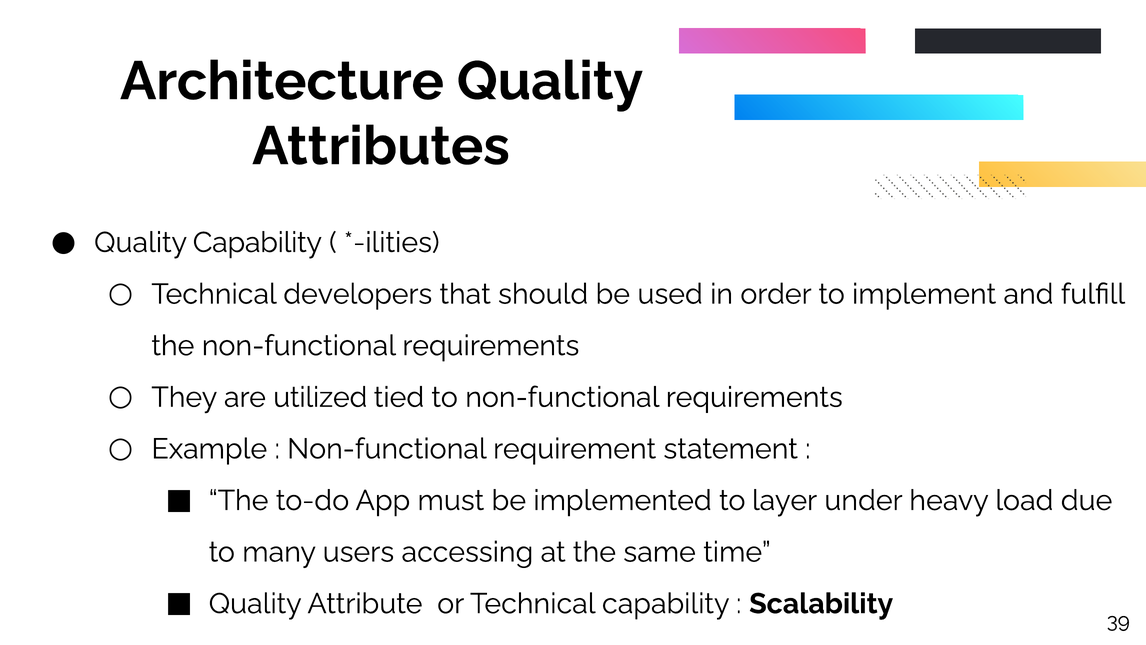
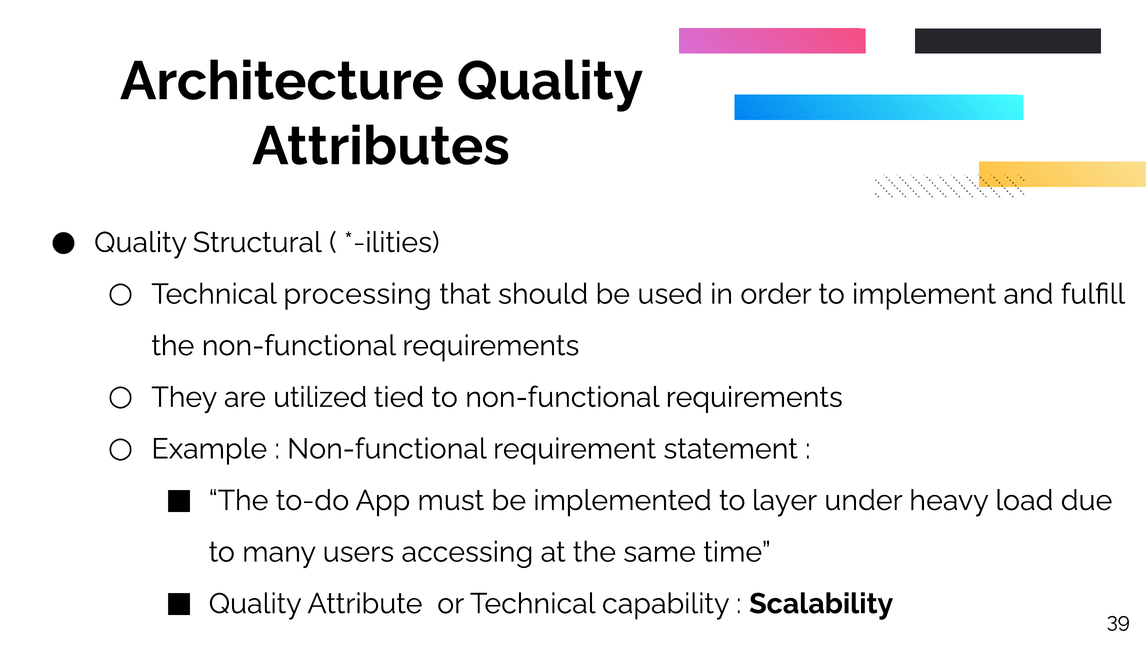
Quality Capability: Capability -> Structural (257, 242)
developers: developers -> processing (358, 294)
